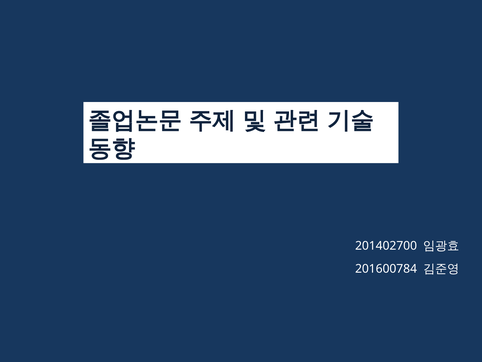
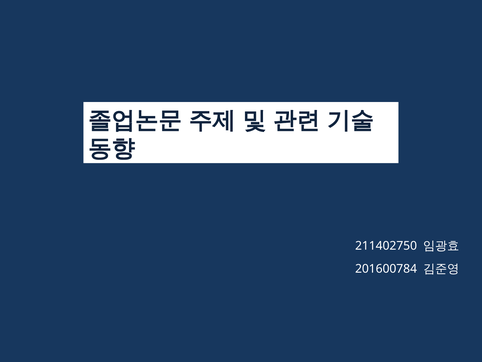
201402700: 201402700 -> 211402750 (386, 245)
